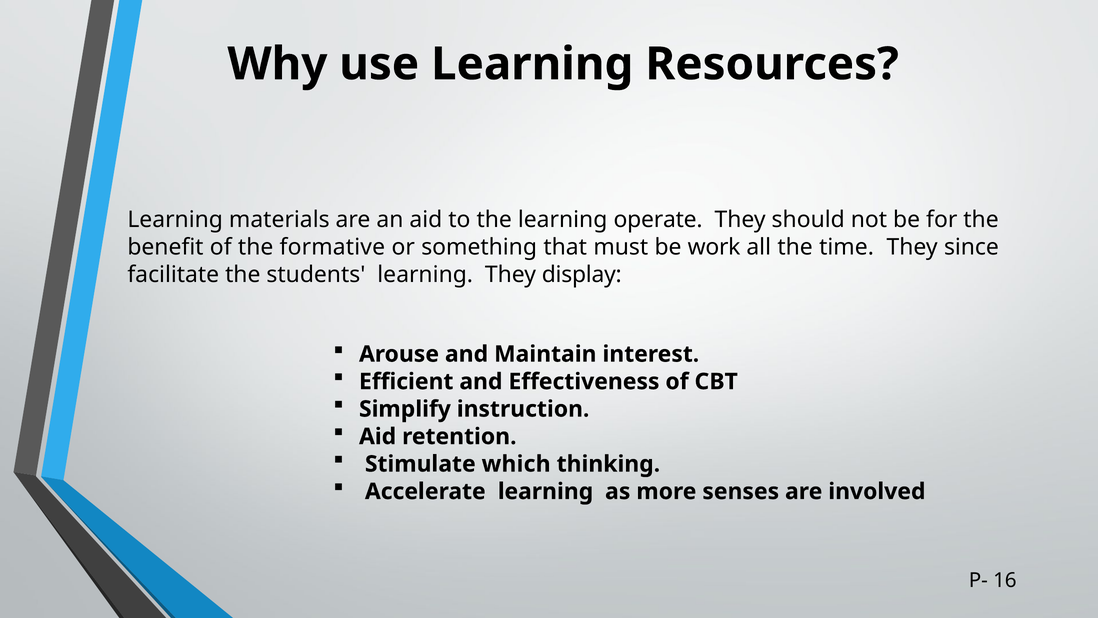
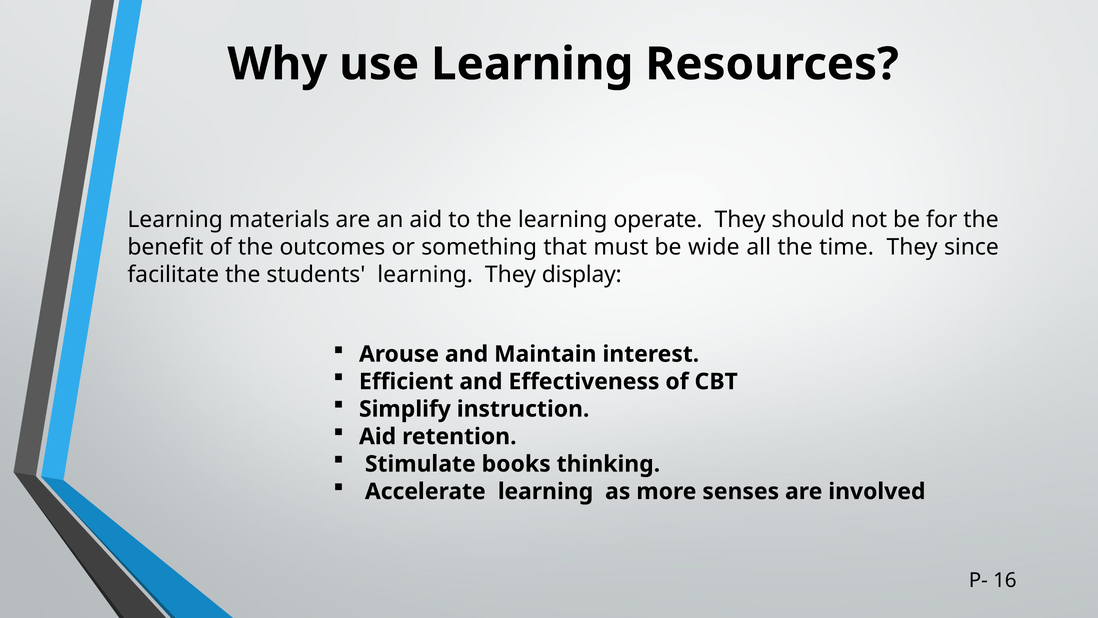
formative: formative -> outcomes (332, 247)
work: work -> wide (714, 247)
which: which -> books (516, 464)
